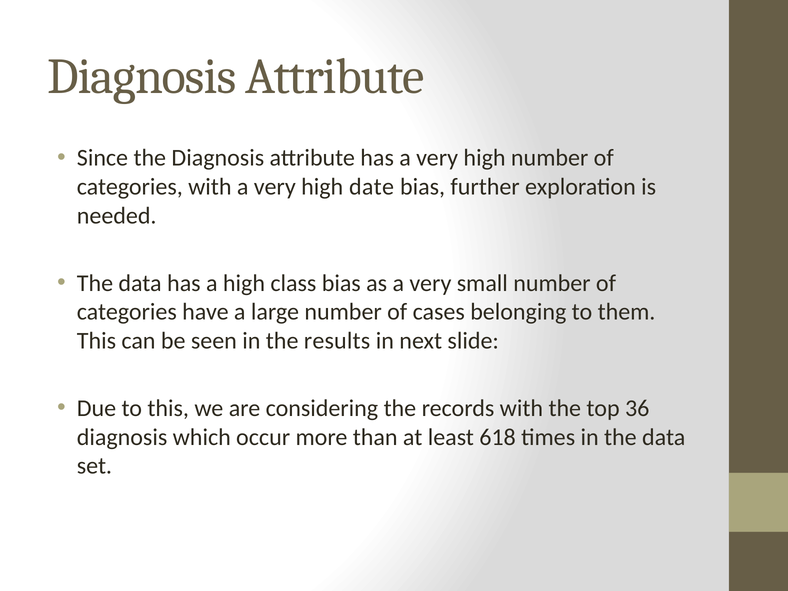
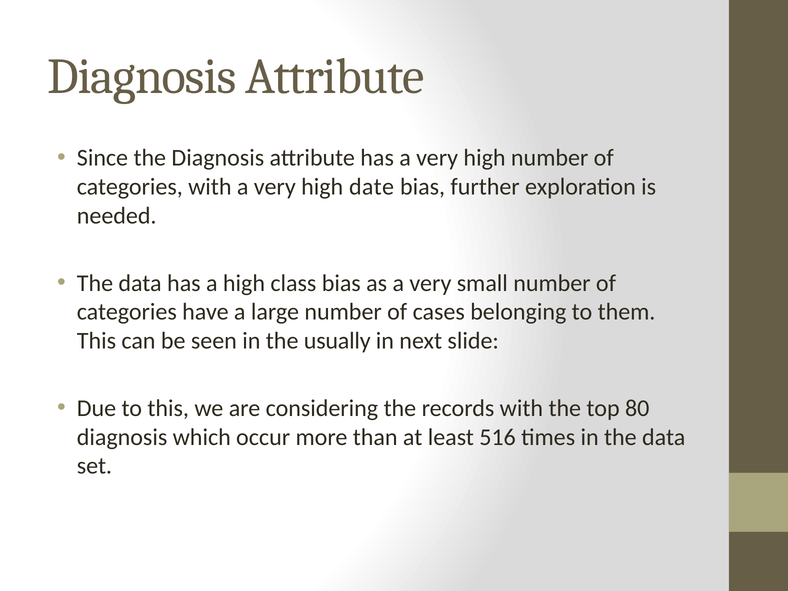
results: results -> usually (337, 341)
36: 36 -> 80 (637, 408)
618: 618 -> 516 (498, 437)
